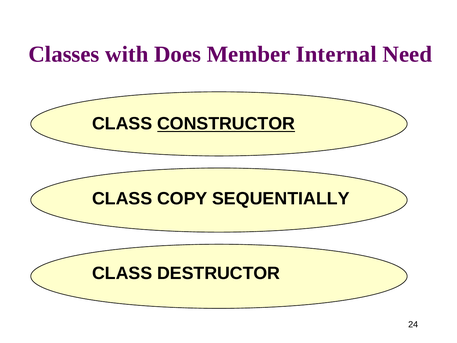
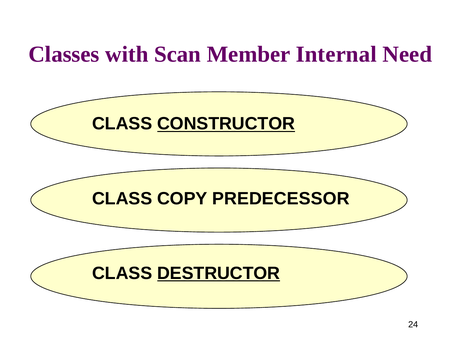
Does: Does -> Scan (178, 54)
SEQUENTIALLY: SEQUENTIALLY -> PREDECESSOR (281, 198)
DESTRUCTOR underline: none -> present (219, 273)
